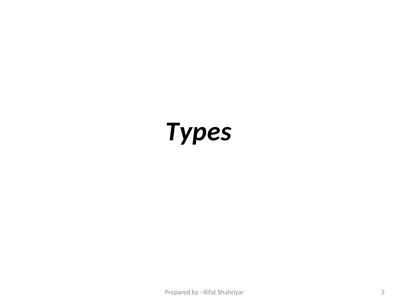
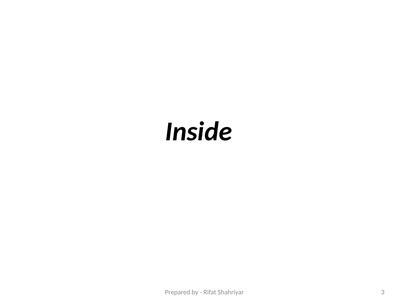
Types: Types -> Inside (199, 132)
